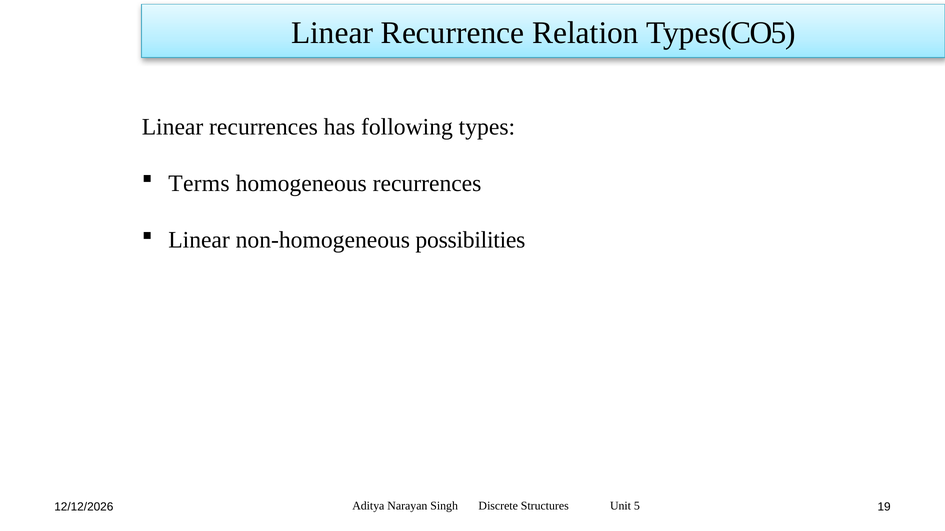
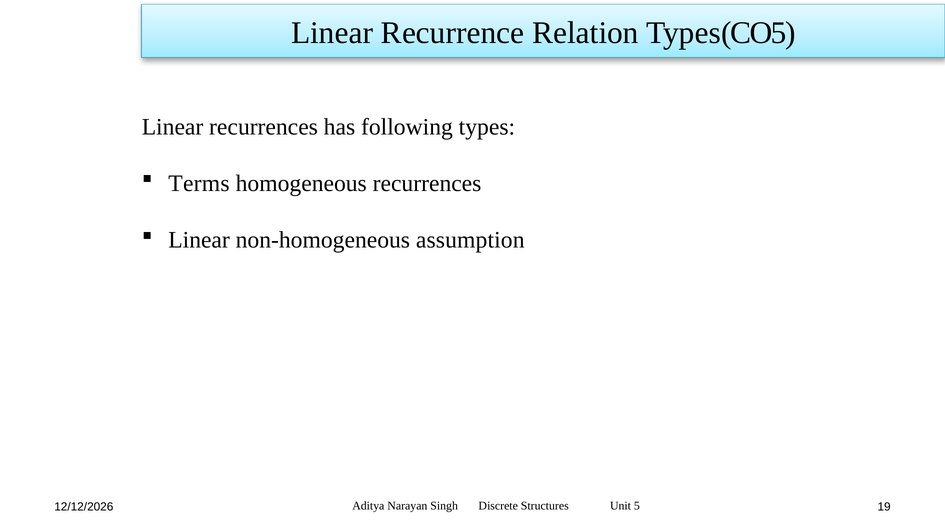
possibilities: possibilities -> assumption (470, 240)
